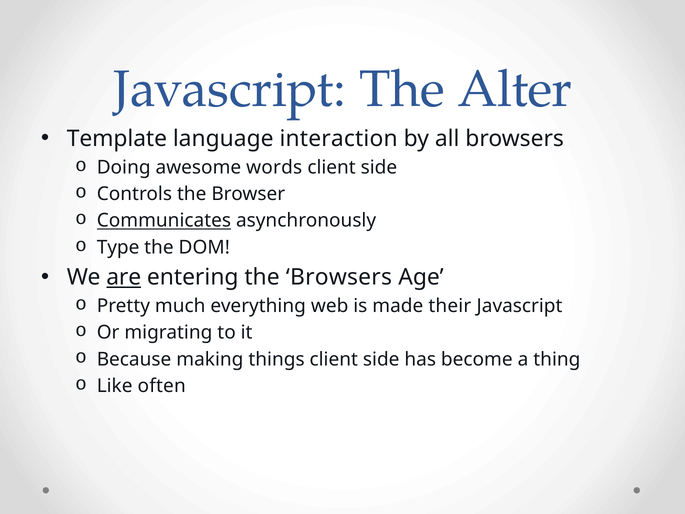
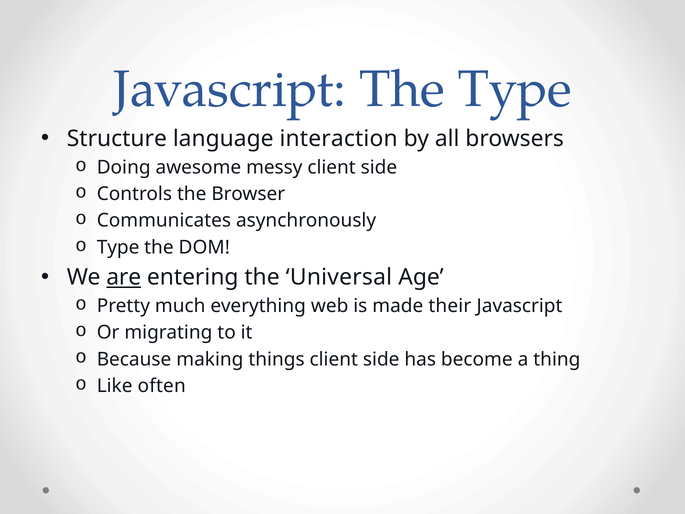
The Alter: Alter -> Type (515, 89)
Template: Template -> Structure (117, 139)
words: words -> messy (274, 167)
Communicates underline: present -> none (164, 221)
the Browsers: Browsers -> Universal (339, 277)
